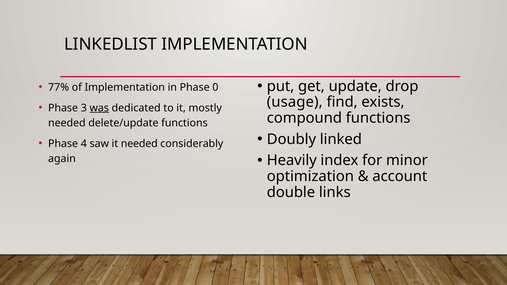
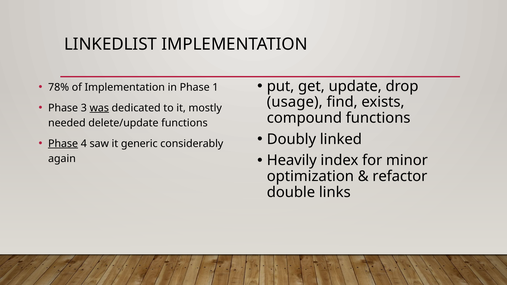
77%: 77% -> 78% (59, 87)
0: 0 -> 1 (215, 87)
Phase underline: none -> present (63, 144)
it needed: needed -> generic (139, 144)
account: account -> refactor (400, 176)
